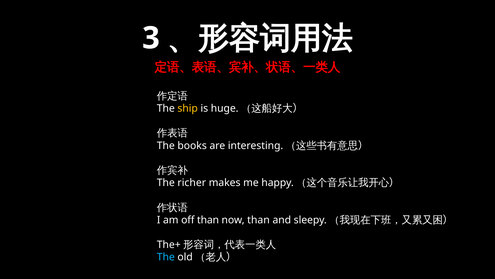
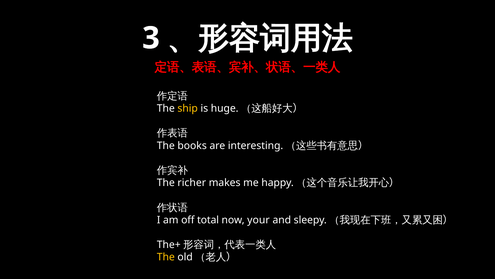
off than: than -> total (208, 220)
now than: than -> your (258, 220)
The colour: light blue -> yellow (166, 257)
